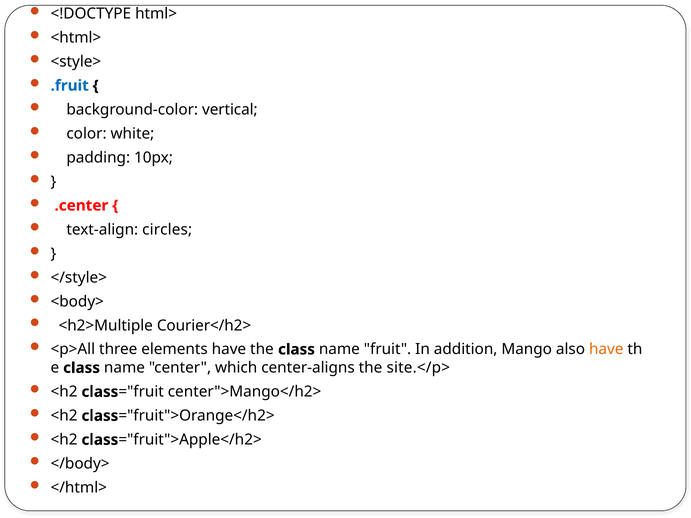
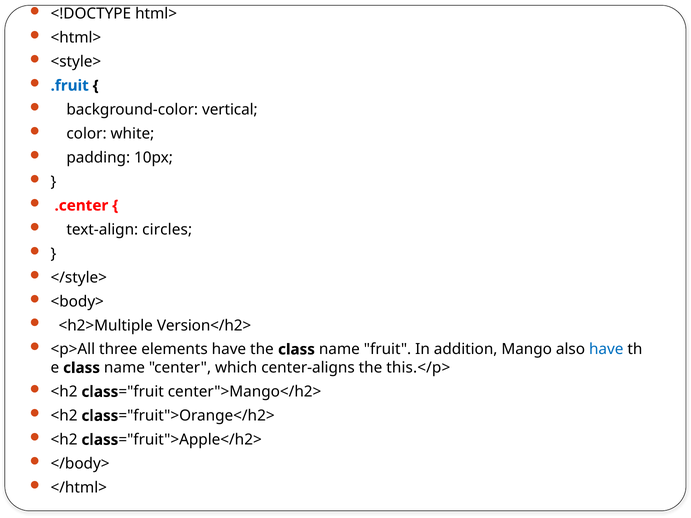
Courier</h2>: Courier</h2> -> Version</h2> (204, 326)
have colour: orange -> blue (606, 350)
site.</p>: site.</p> -> this.</p> (418, 368)
